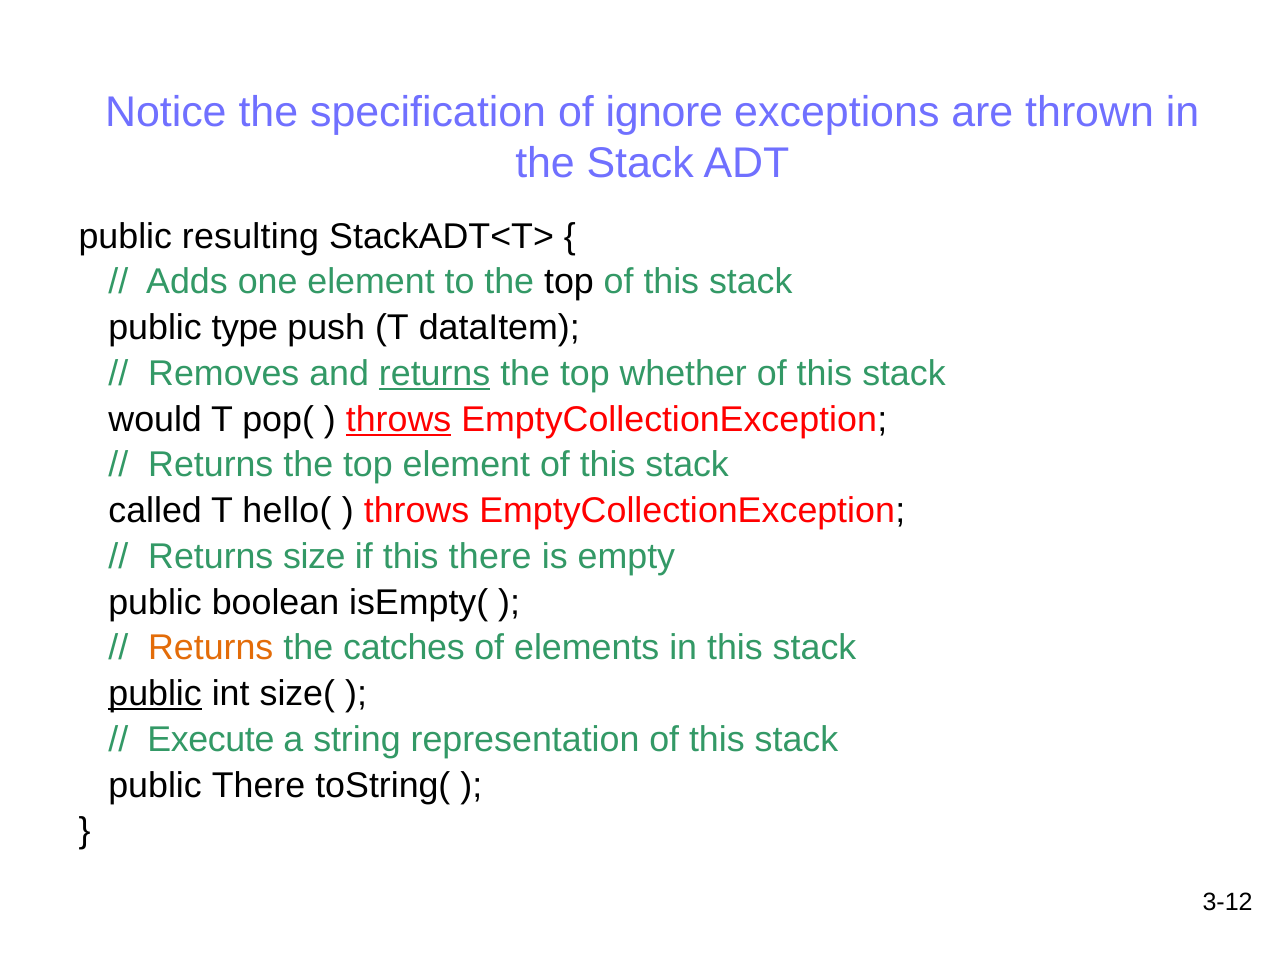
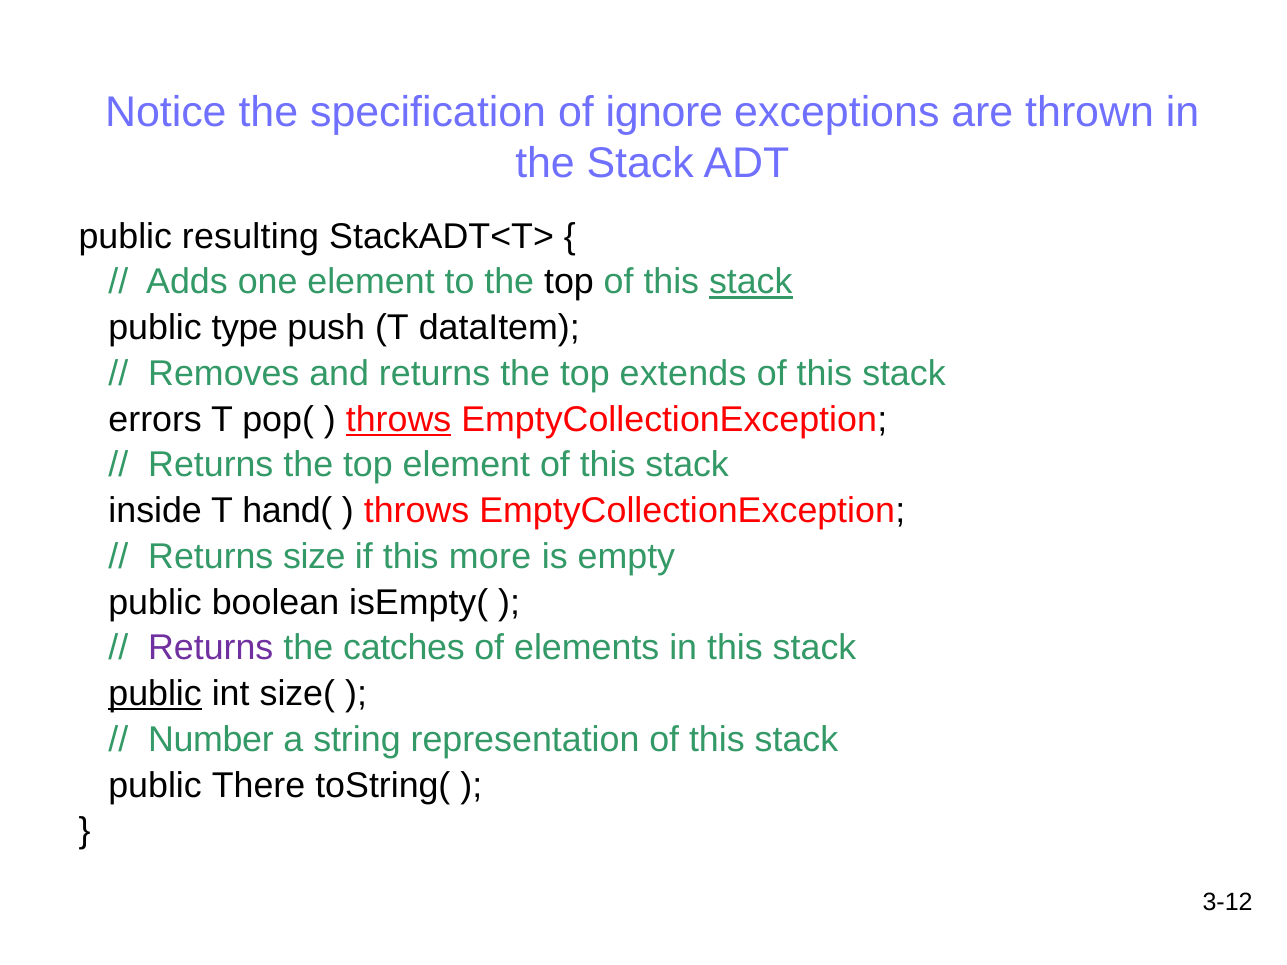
stack underline: none -> present (751, 282)
returns underline: present -> none (435, 374)
whether: whether -> extends (683, 374)
would: would -> errors (155, 419)
called: called -> inside (155, 511)
hello(: hello( -> hand( (287, 511)
this there: there -> more (490, 557)
Returns colour: orange -> purple (211, 648)
Execute: Execute -> Number (211, 740)
